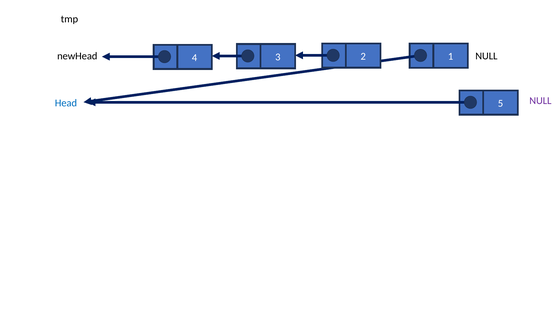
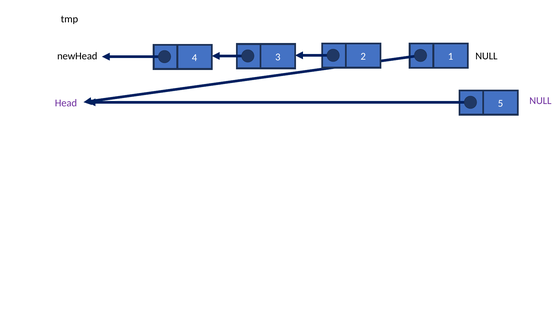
Head colour: blue -> purple (66, 103)
